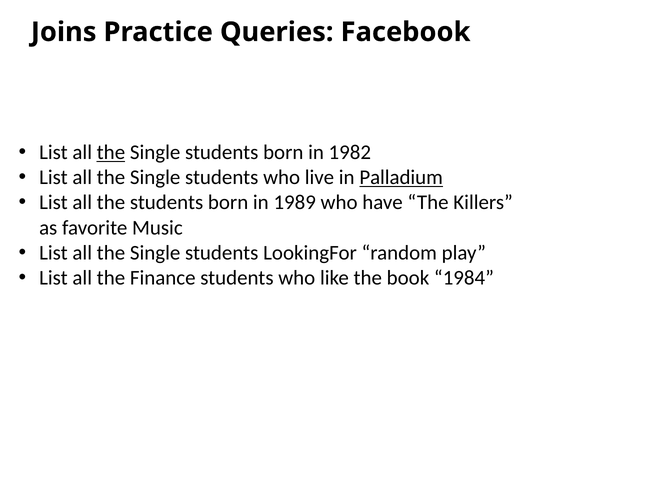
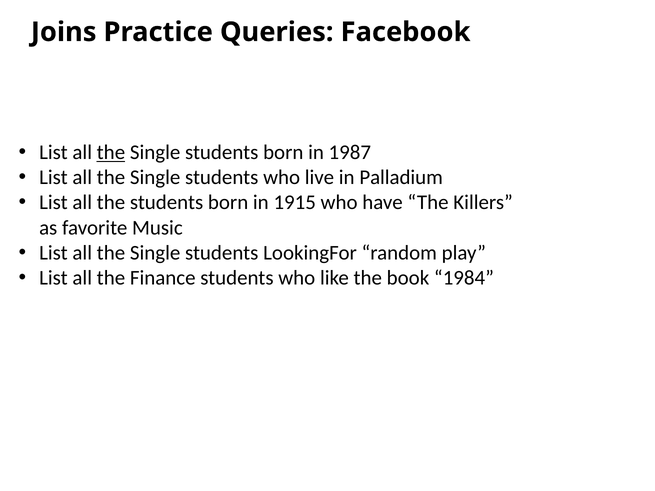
1982: 1982 -> 1987 (350, 153)
Palladium underline: present -> none (401, 178)
1989: 1989 -> 1915 (295, 203)
